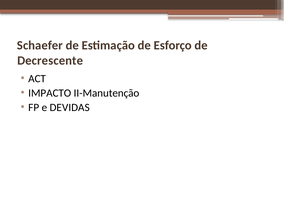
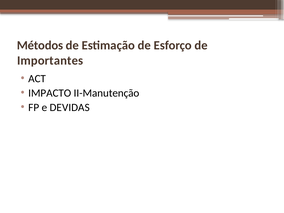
Schaefer: Schaefer -> Métodos (40, 45)
Decrescente: Decrescente -> Importantes (50, 61)
